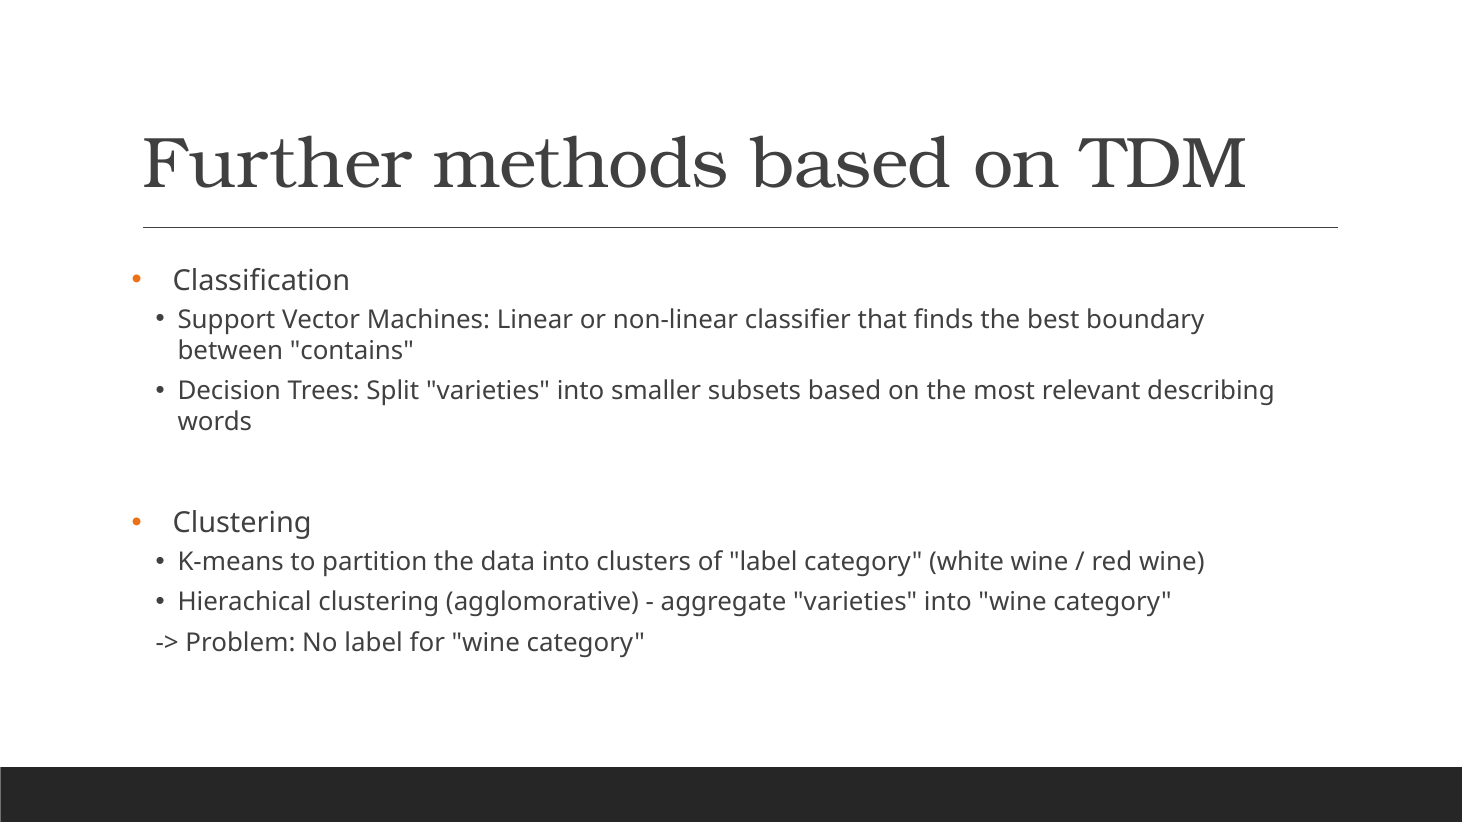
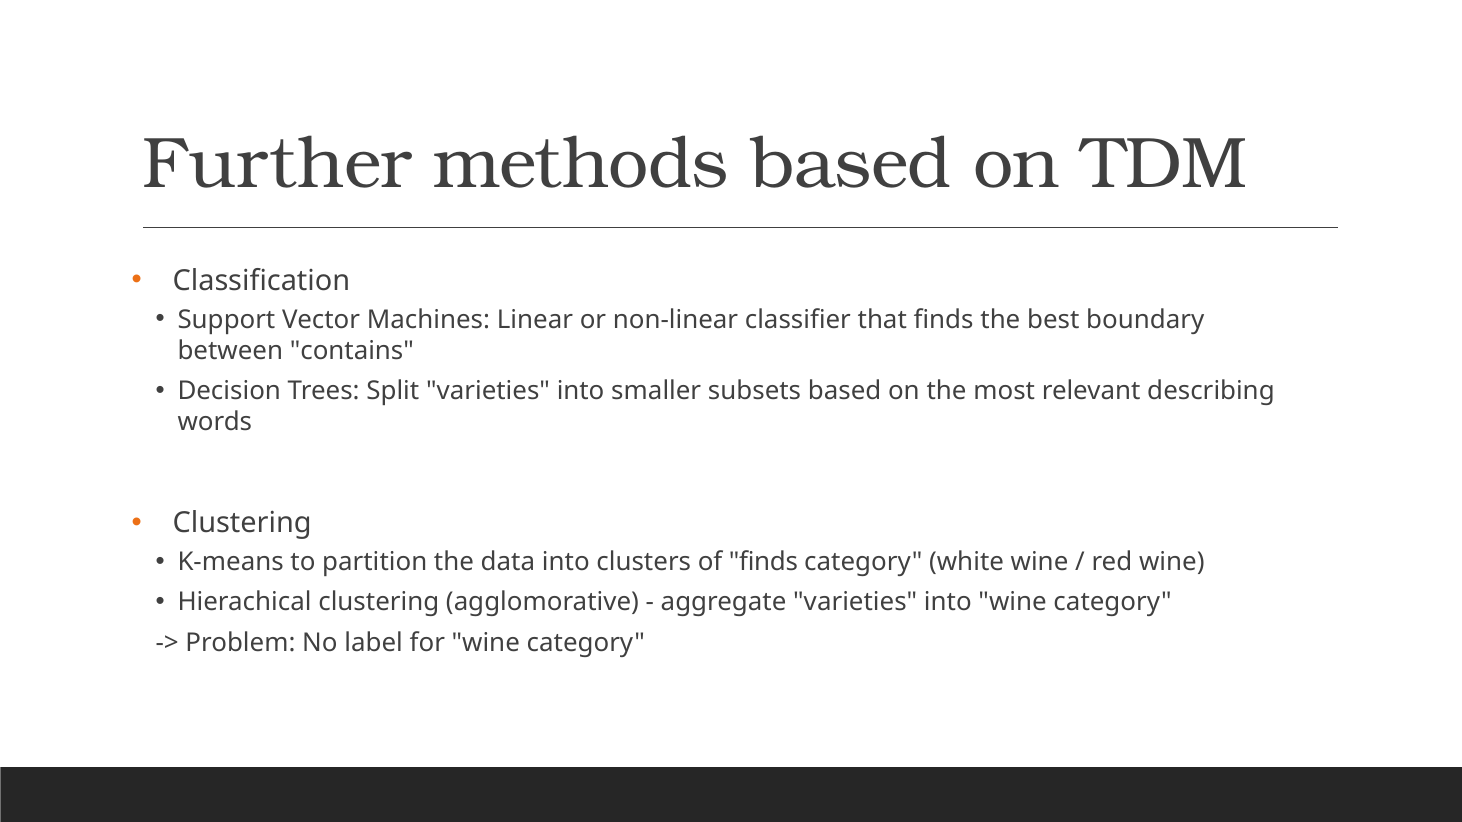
of label: label -> finds (763, 562)
